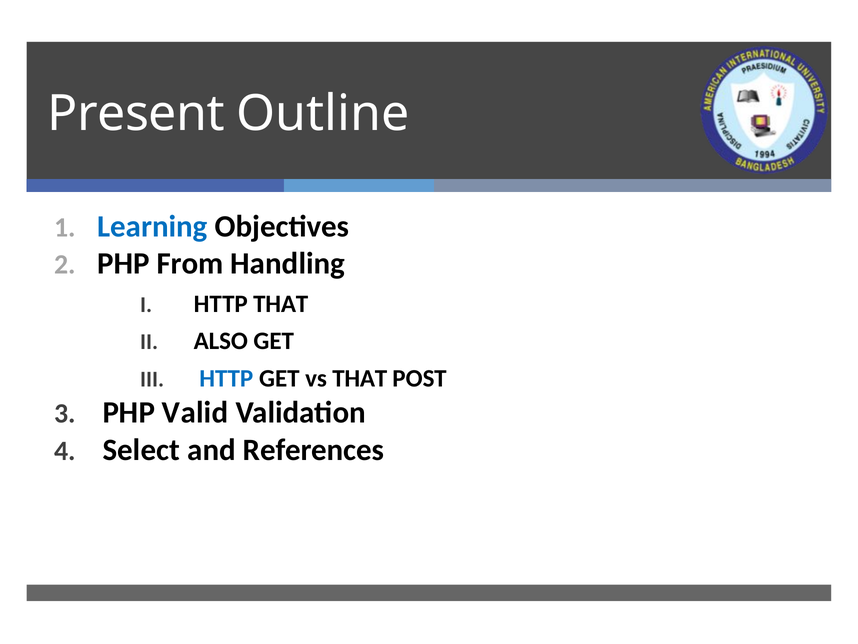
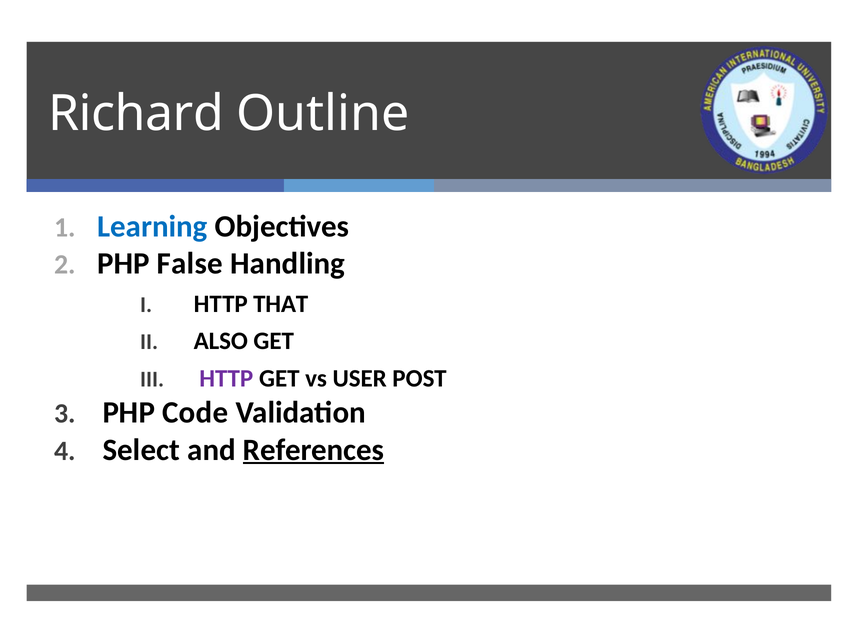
Present: Present -> Richard (136, 113)
From: From -> False (190, 263)
HTTP colour: blue -> purple (226, 378)
vs THAT: THAT -> USER (360, 378)
Valid: Valid -> Code (195, 412)
References underline: none -> present (313, 449)
